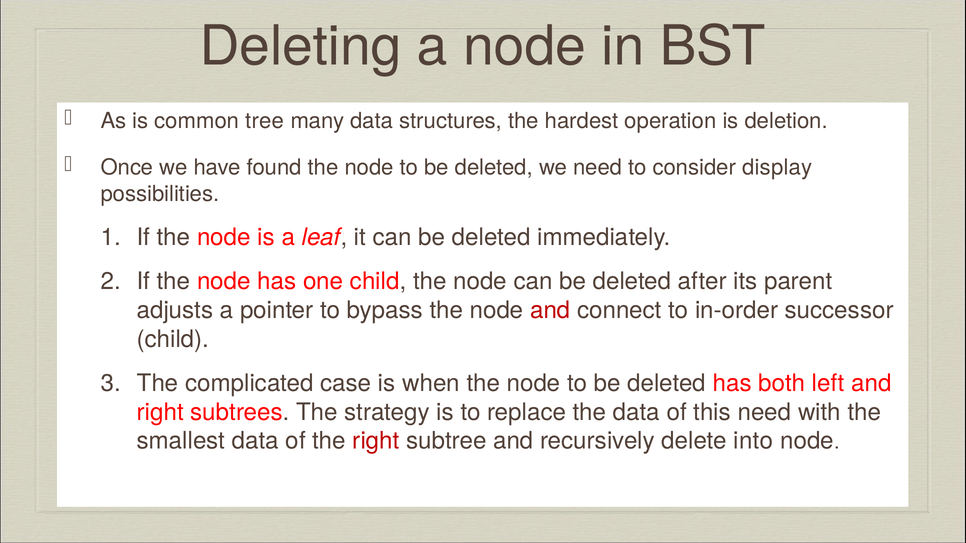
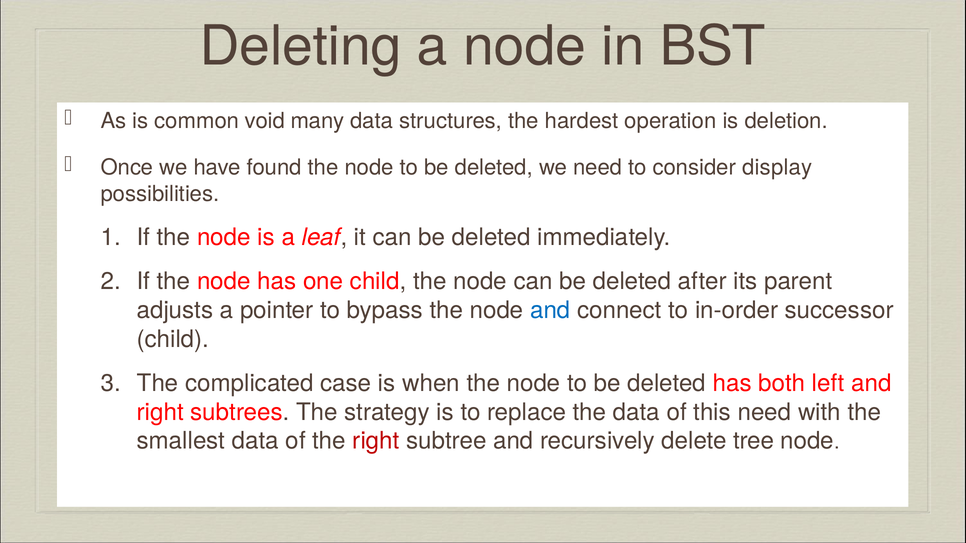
tree: tree -> void (265, 121)
and colour: red -> blue (550, 310)
into: into -> tree (753, 441)
